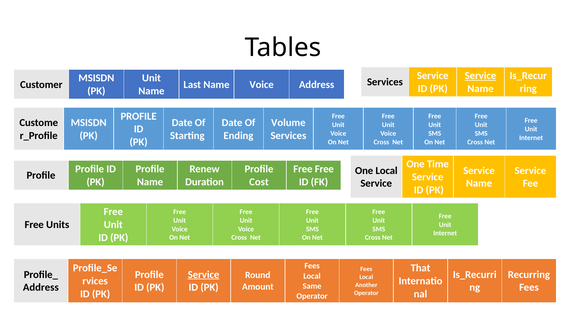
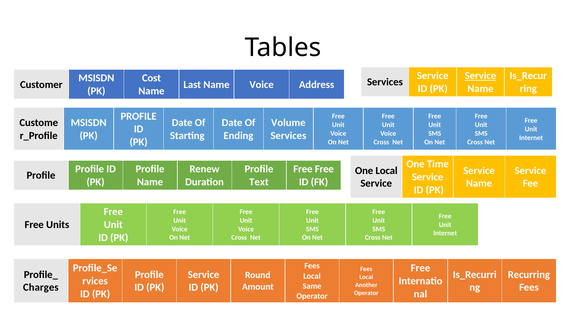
Unit: Unit -> Cost (151, 78)
Cost: Cost -> Text (259, 182)
That: That -> Free (420, 268)
Service underline: present -> none (204, 275)
Address: Address -> Charges (41, 288)
